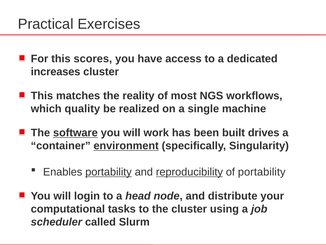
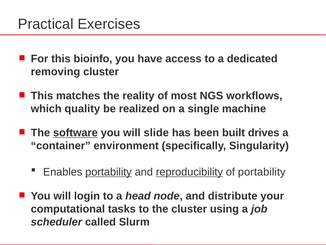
scores: scores -> bioinfo (93, 59)
increases: increases -> removing (55, 72)
work: work -> slide (156, 133)
environment underline: present -> none (126, 146)
